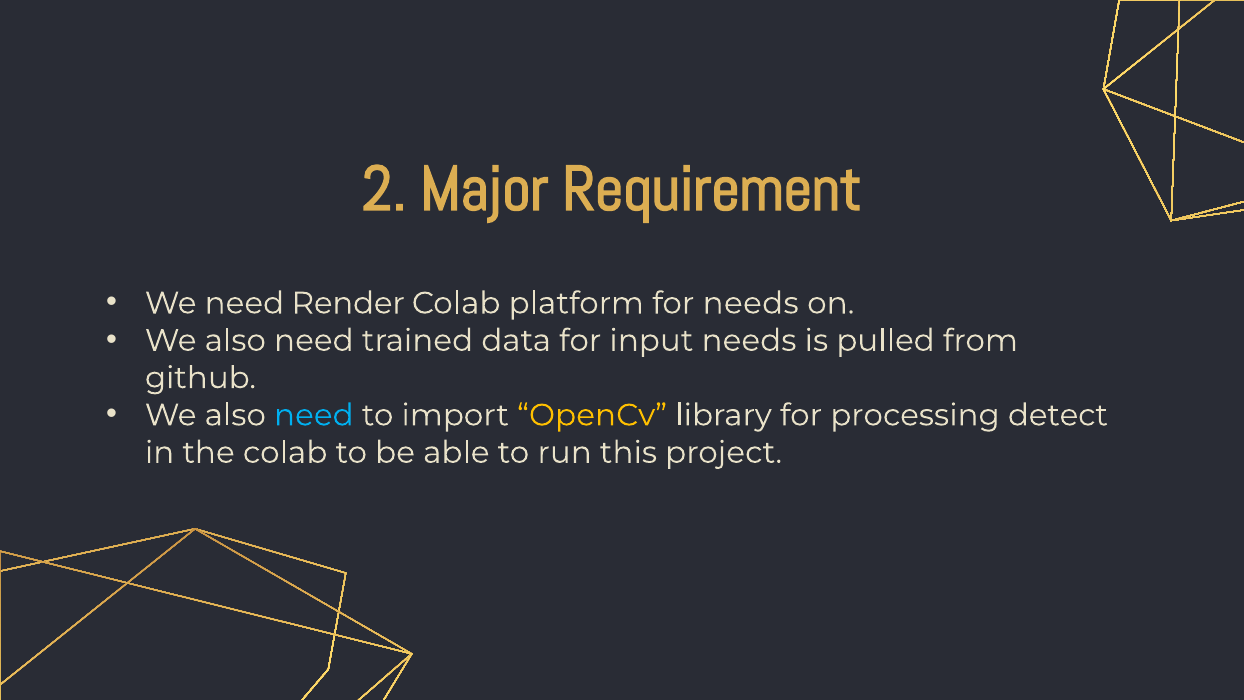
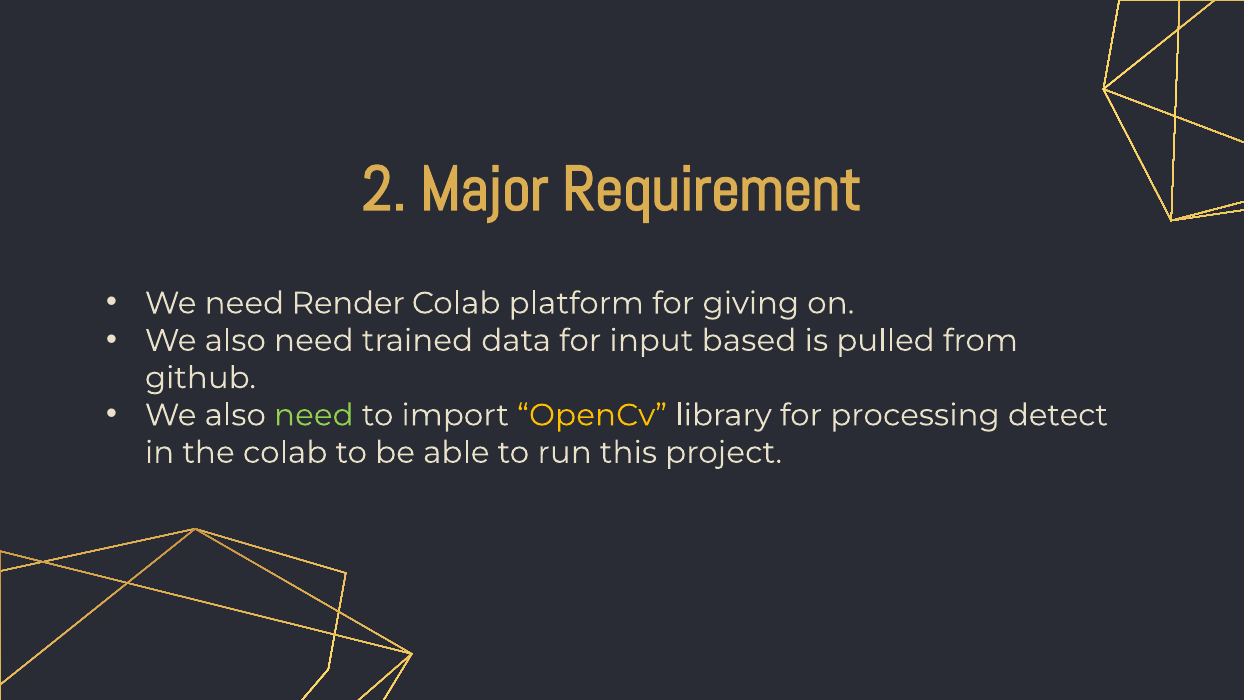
for needs: needs -> giving (751, 303)
input needs: needs -> based (749, 340)
need colour: light blue -> light green (314, 415)
